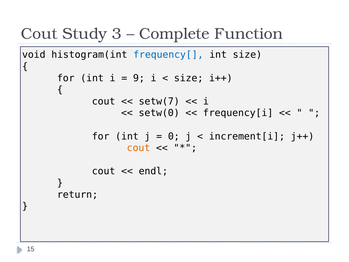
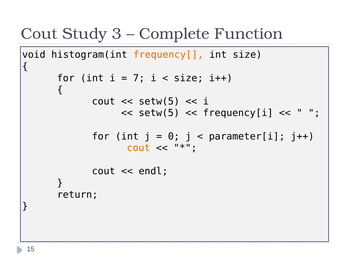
frequency[ colour: blue -> orange (168, 55)
9: 9 -> 7 (139, 78)
setw(7: setw(7 -> setw(5 (159, 101)
setw(0: setw(0 -> setw(5 (159, 113)
increment[i: increment[i -> parameter[i (247, 136)
